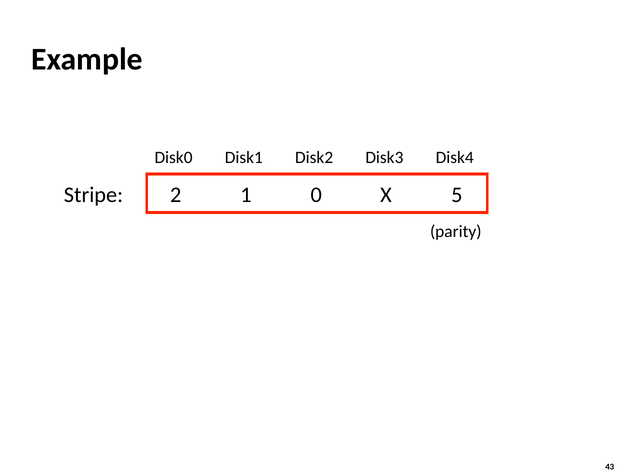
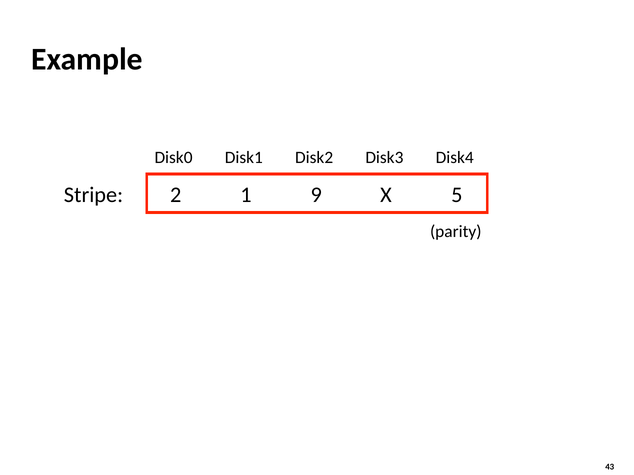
0: 0 -> 9 (316, 195)
